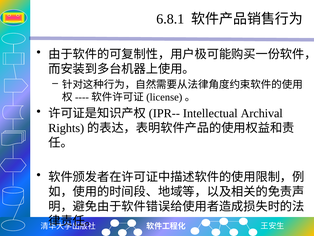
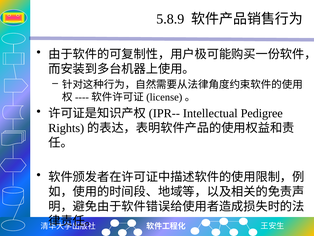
6.8.1: 6.8.1 -> 5.8.9 (170, 19)
Archival: Archival -> Pedigree (262, 113)
